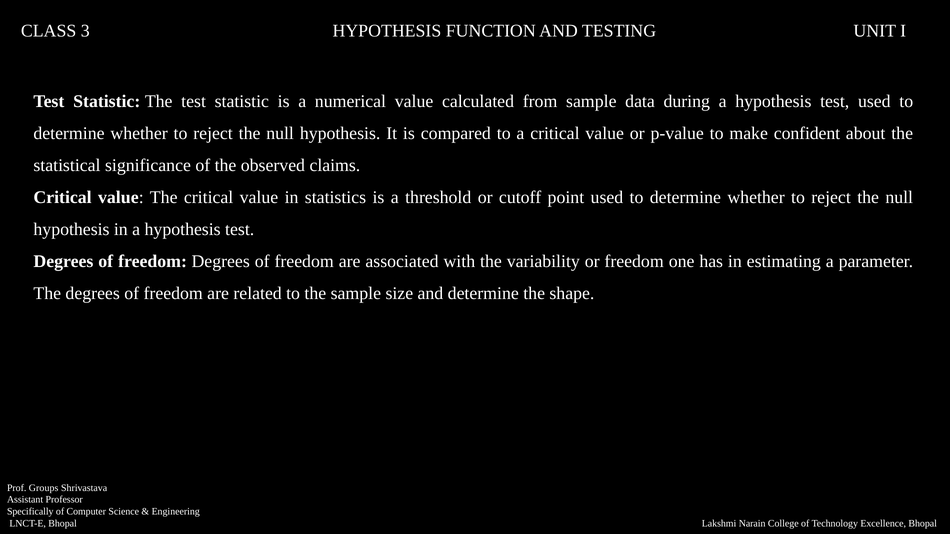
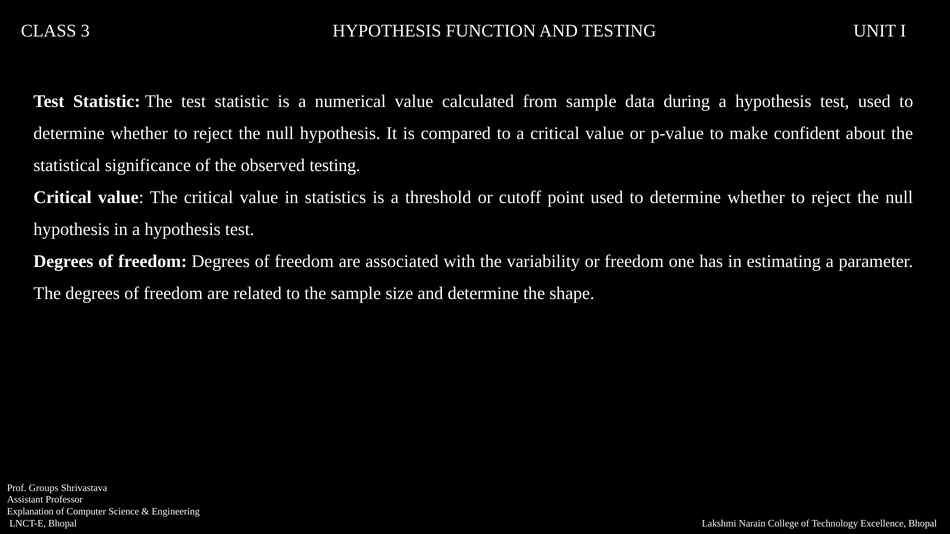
observed claims: claims -> testing (335, 166)
Specifically: Specifically -> Explanation (30, 512)
